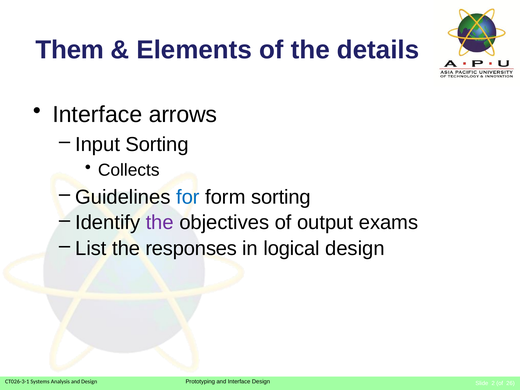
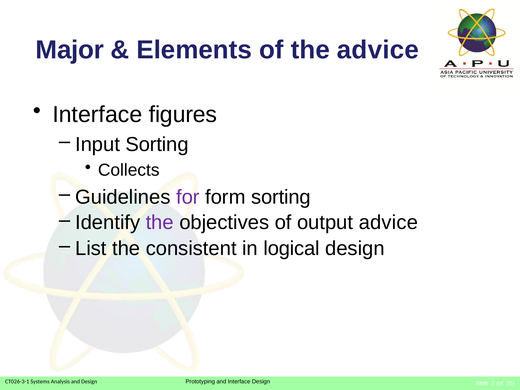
Them: Them -> Major (70, 50)
the details: details -> advice (378, 50)
arrows: arrows -> figures (183, 115)
for colour: blue -> purple (188, 197)
output exams: exams -> advice (388, 223)
responses: responses -> consistent (191, 249)
